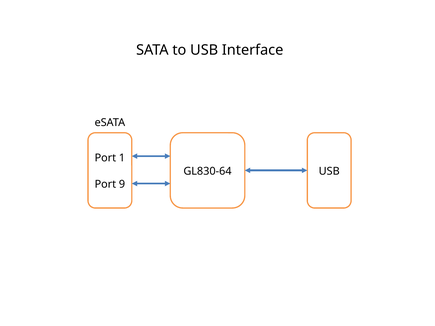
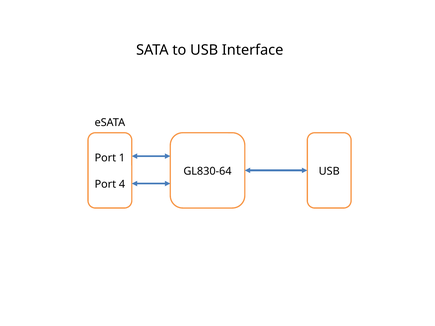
9: 9 -> 4 (122, 184)
